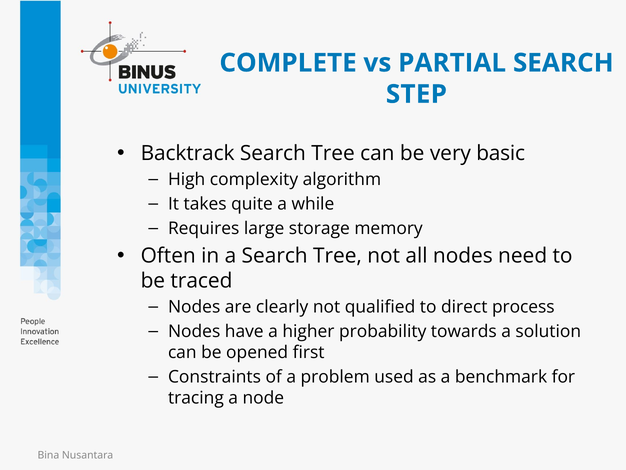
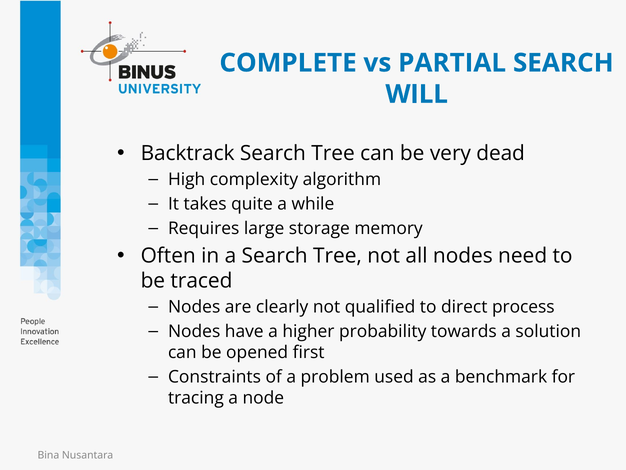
STEP: STEP -> WILL (417, 94)
basic: basic -> dead (501, 153)
